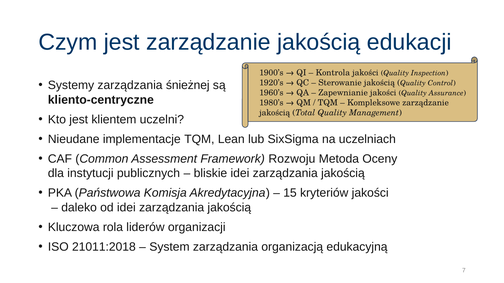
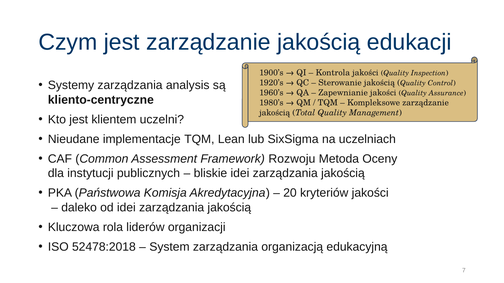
śnieżnej: śnieżnej -> analysis (188, 85)
15: 15 -> 20 (290, 193)
21011:2018: 21011:2018 -> 52478:2018 (104, 247)
